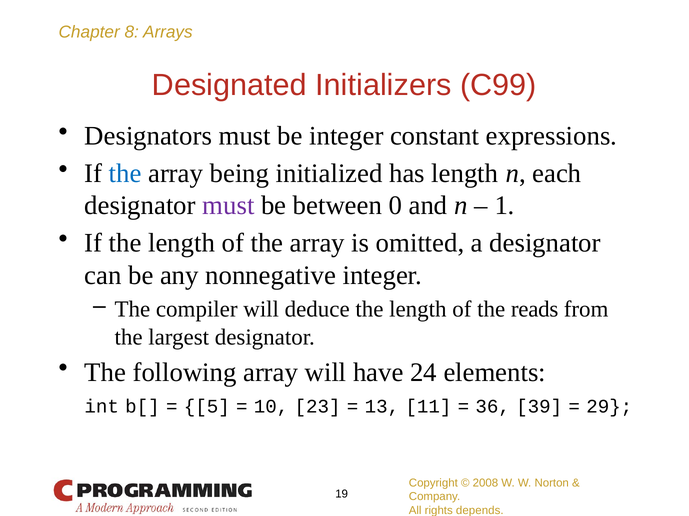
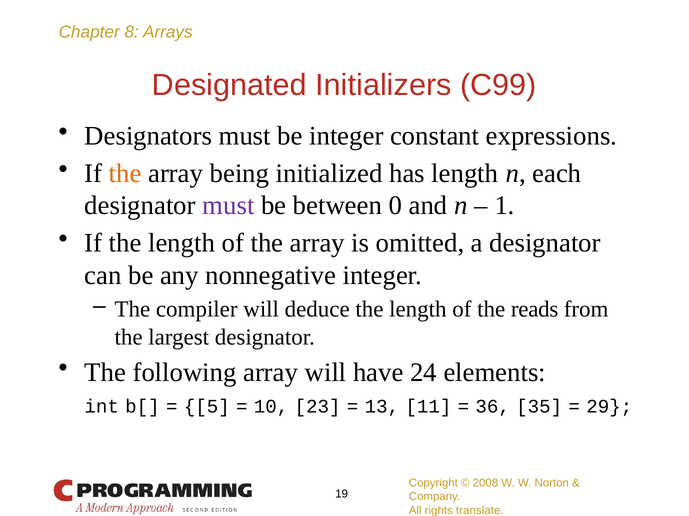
the colour: blue -> orange (125, 174)
39: 39 -> 35 (539, 407)
depends: depends -> translate (480, 511)
